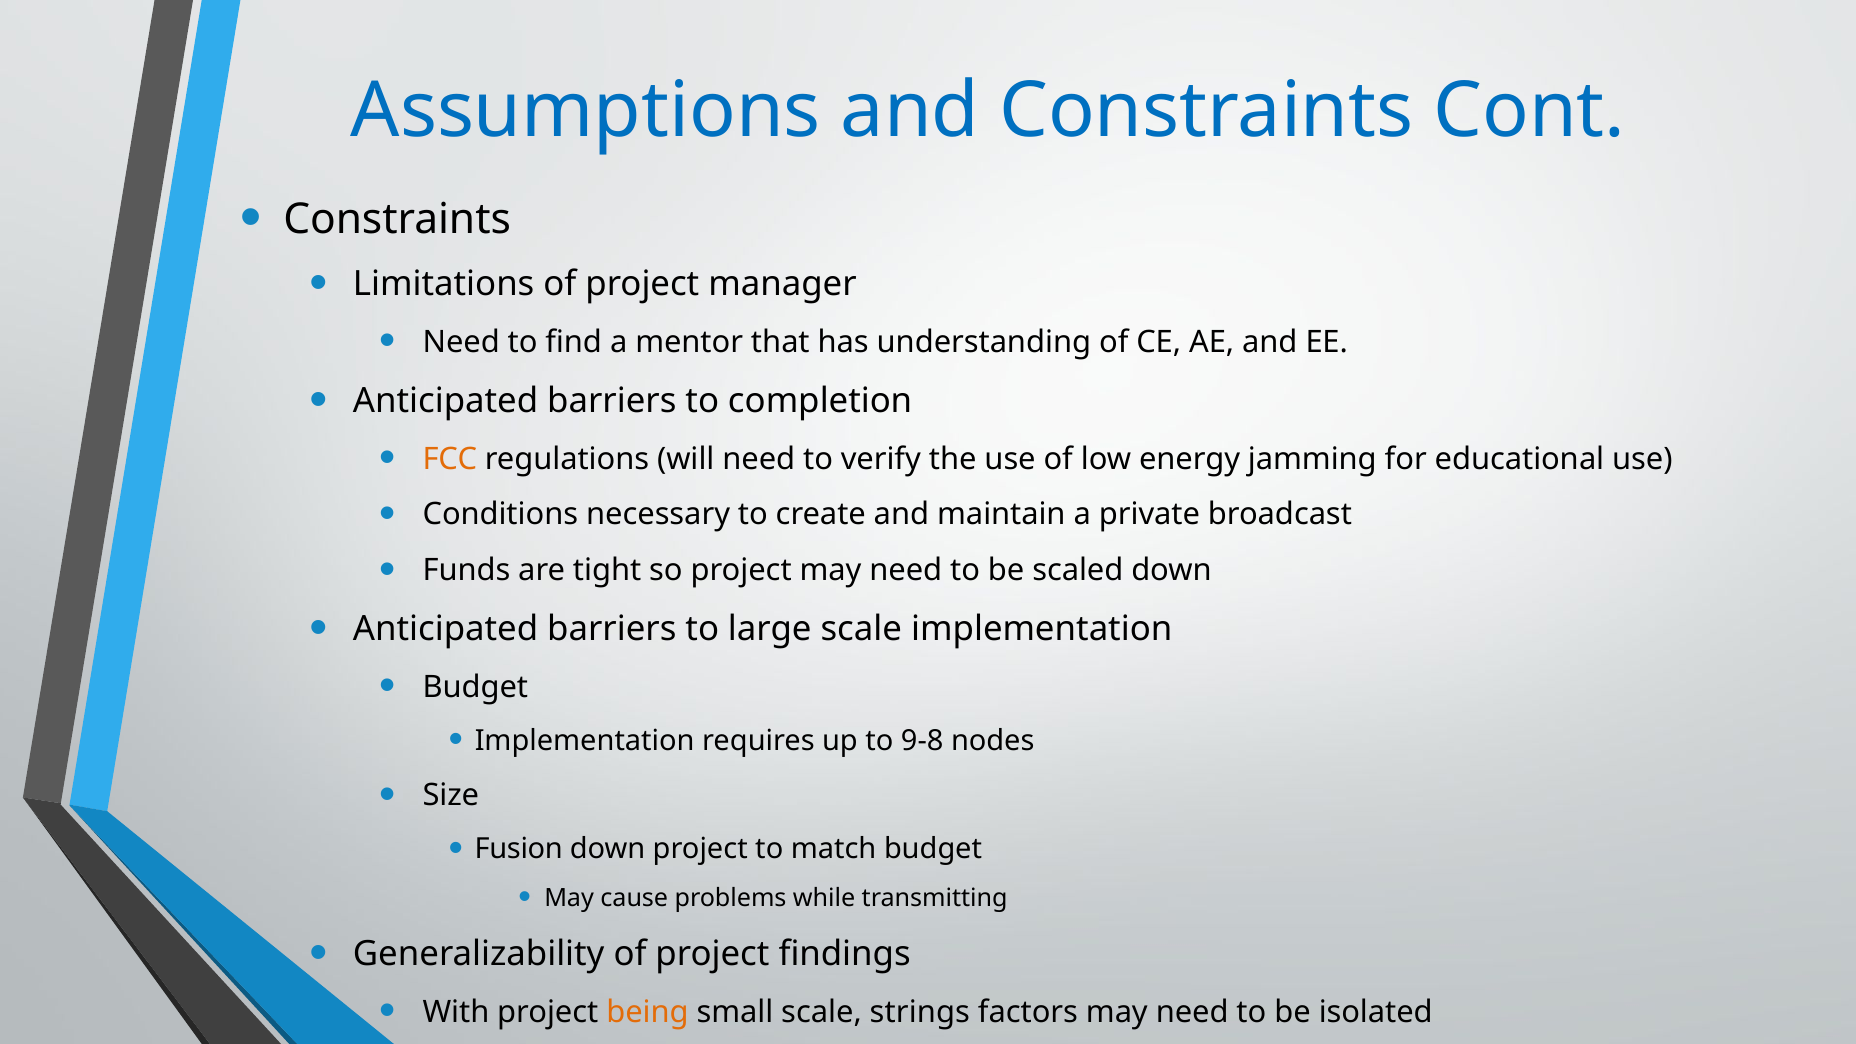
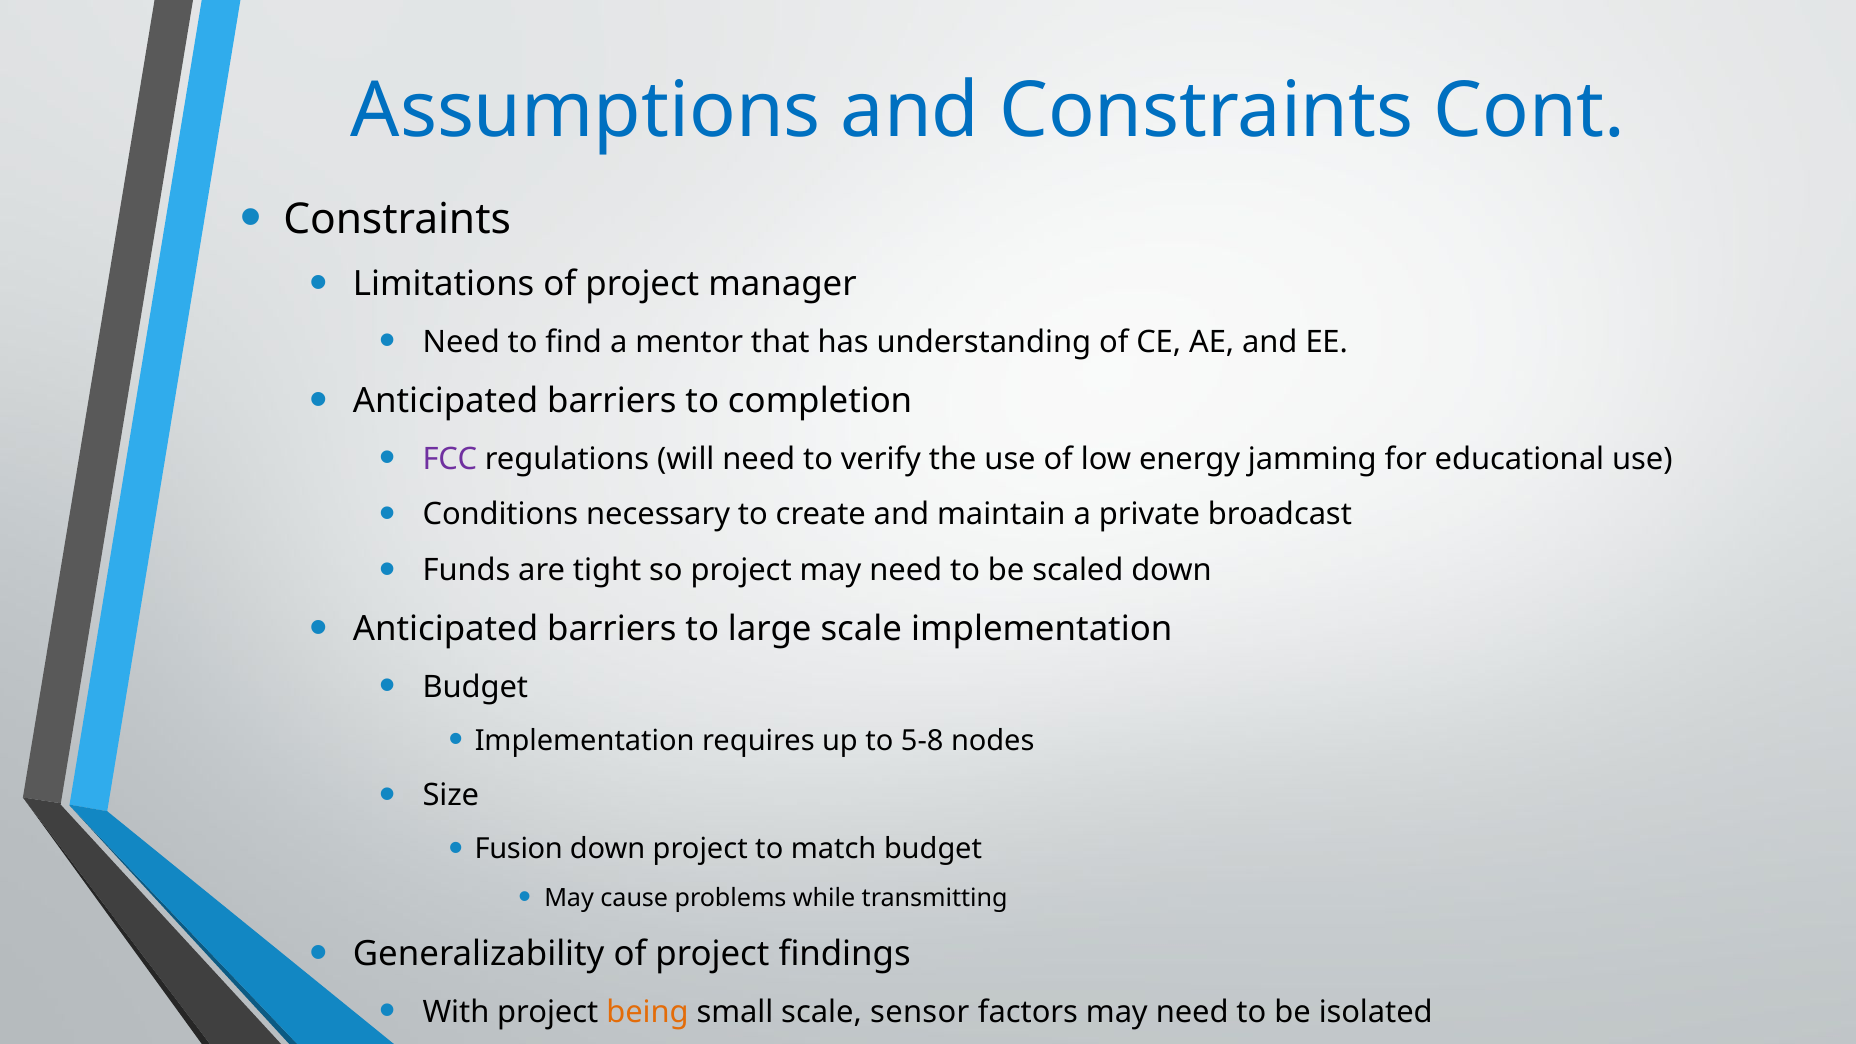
FCC colour: orange -> purple (450, 459)
9-8: 9-8 -> 5-8 (922, 741)
strings: strings -> sensor (920, 1012)
